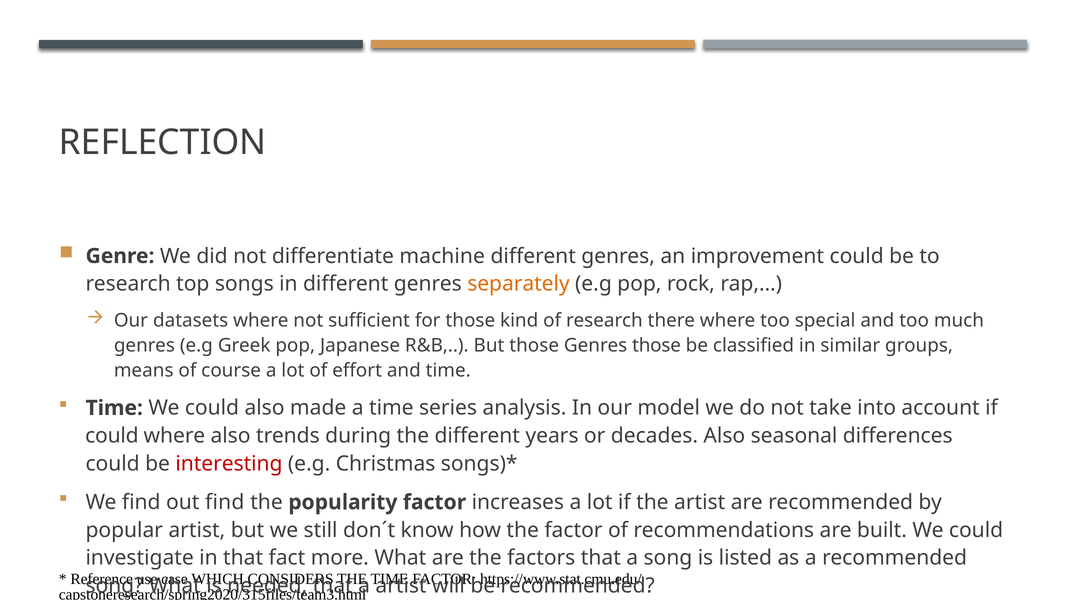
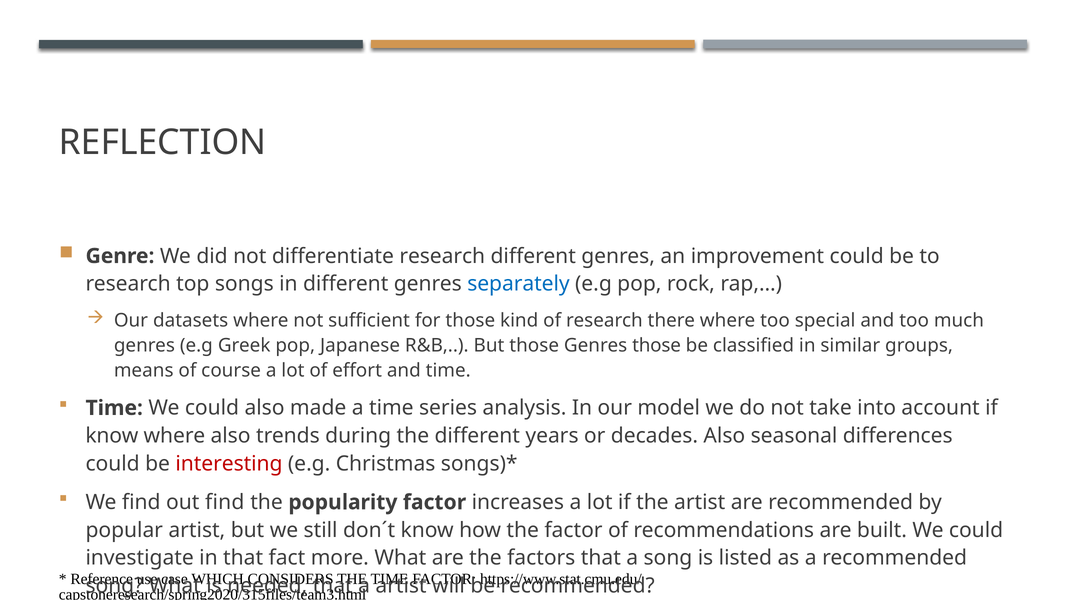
differentiate machine: machine -> research (442, 256)
separately colour: orange -> blue (518, 284)
could: could -> know (112, 435)
